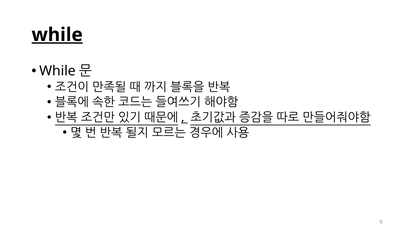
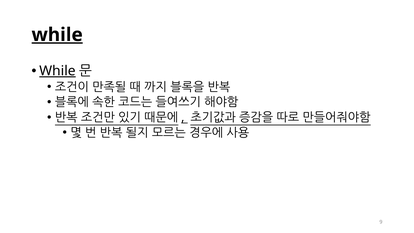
While underline: none -> present (57, 71)
